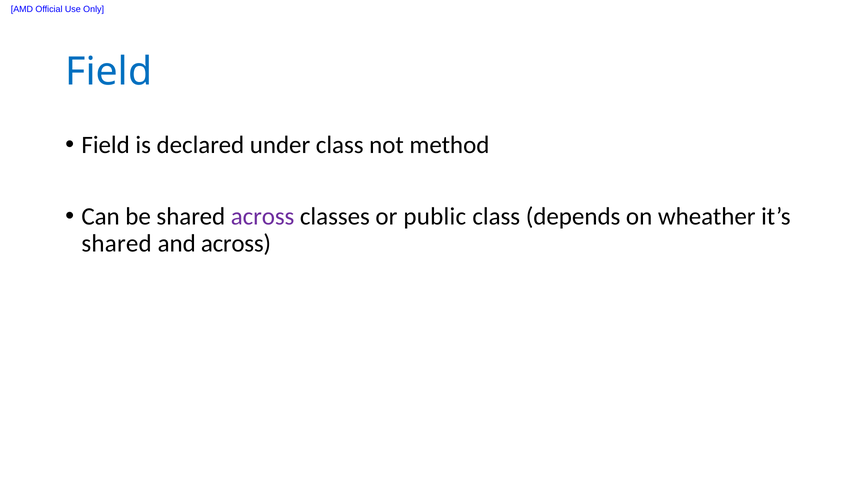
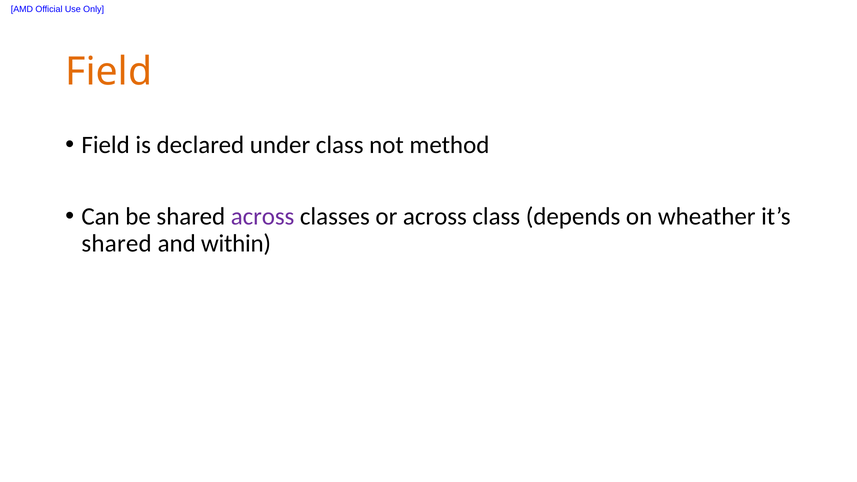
Field colour: blue -> orange (109, 72)
or public: public -> across (435, 217)
and across: across -> within (236, 244)
